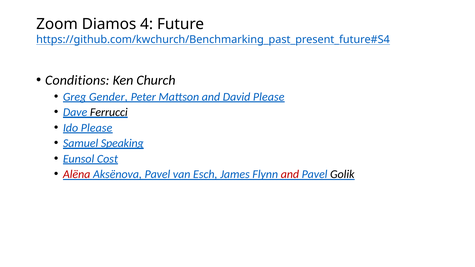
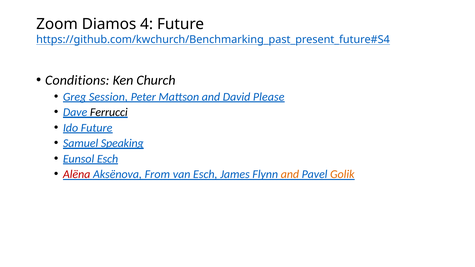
Gender: Gender -> Session (108, 97)
Ido Please: Please -> Future (97, 128)
Eunsol Cost: Cost -> Esch (108, 159)
Aksënova Pavel: Pavel -> From (157, 174)
and colour: red -> orange (290, 174)
Golik colour: black -> orange (342, 174)
